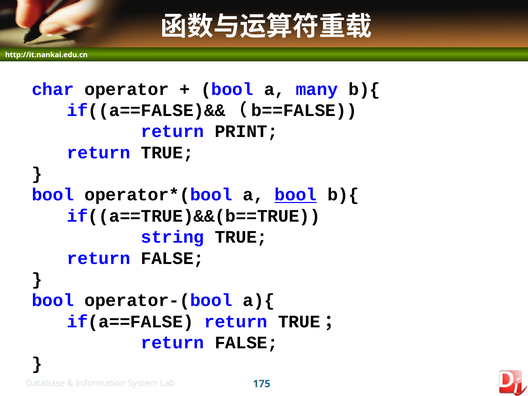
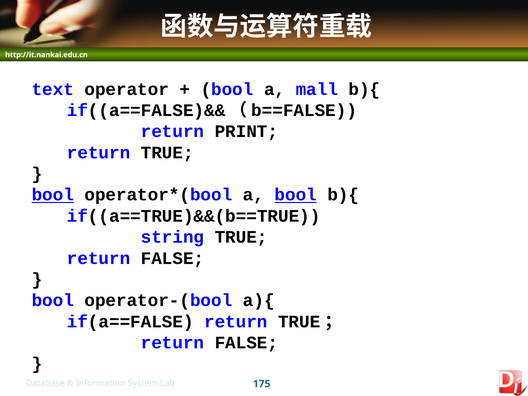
char: char -> text (53, 89)
many: many -> mall (317, 89)
bool underline: none -> present (53, 195)
